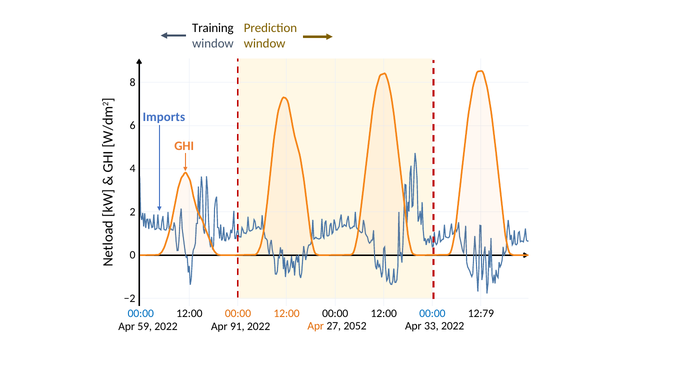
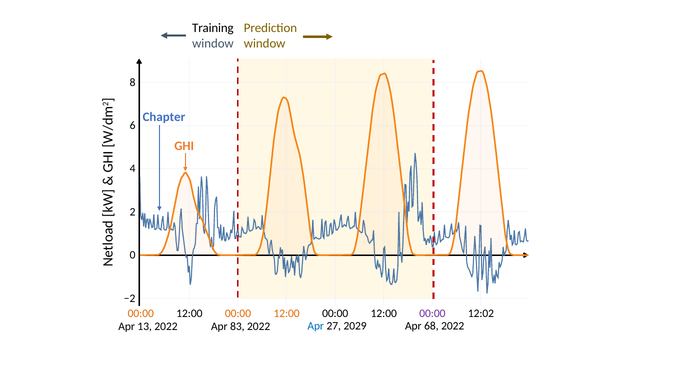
Imports: Imports -> Chapter (164, 117)
00:00 colour: blue -> orange (141, 313)
00:00 colour: blue -> purple (432, 313)
12:79: 12:79 -> 12:02 (481, 313)
Apr colour: orange -> blue (316, 326)
2052: 2052 -> 2029 (355, 326)
33: 33 -> 68 (431, 326)
91: 91 -> 83 (237, 326)
59: 59 -> 13 (145, 326)
